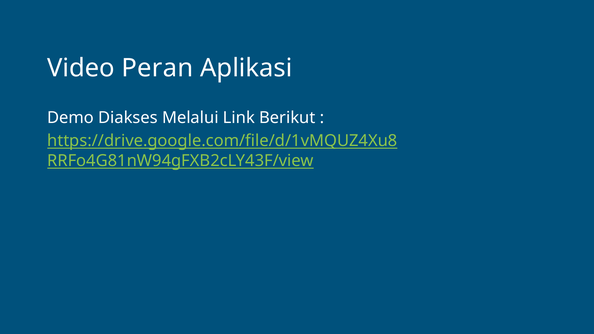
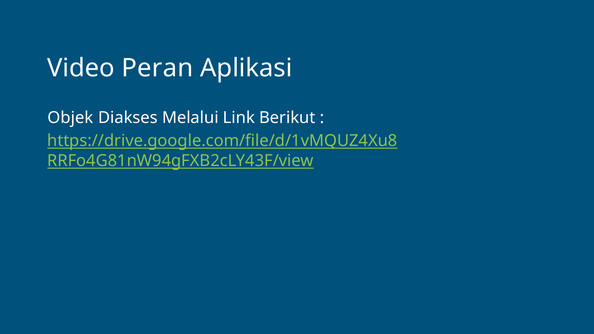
Demo: Demo -> Objek (70, 118)
